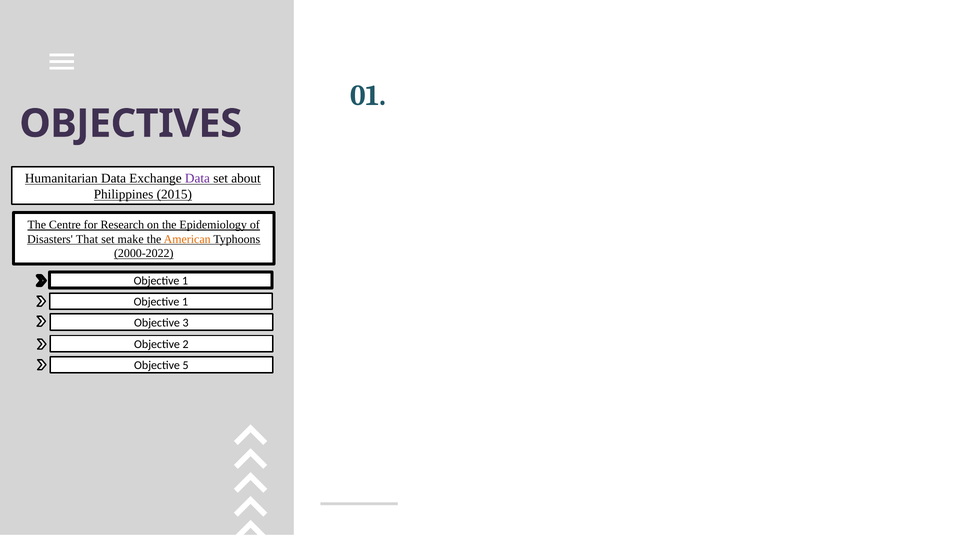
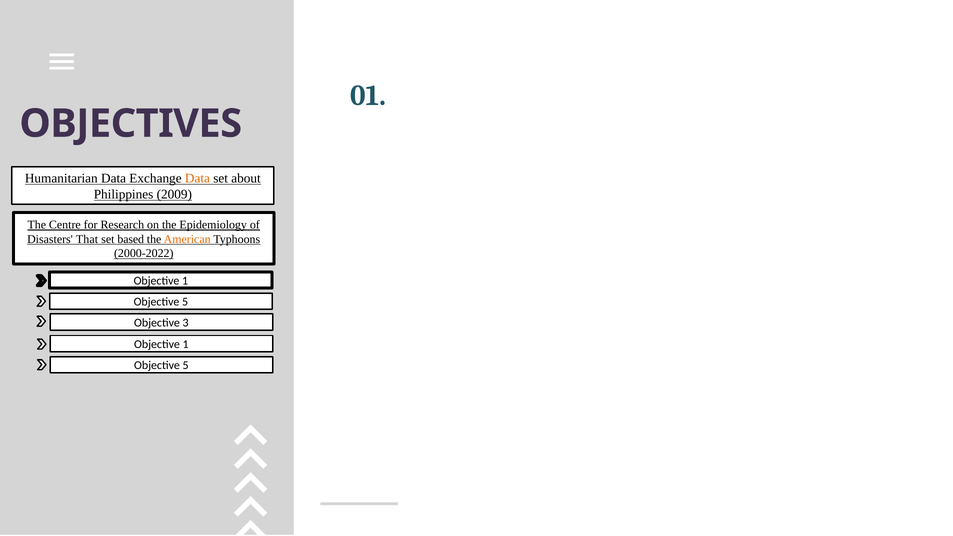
Data colour: purple -> orange (197, 179)
2015: 2015 -> 2009 (174, 194)
make: make -> based (131, 239)
1: 1 -> 5 (185, 302)
2: 2 -> 1 (186, 344)
